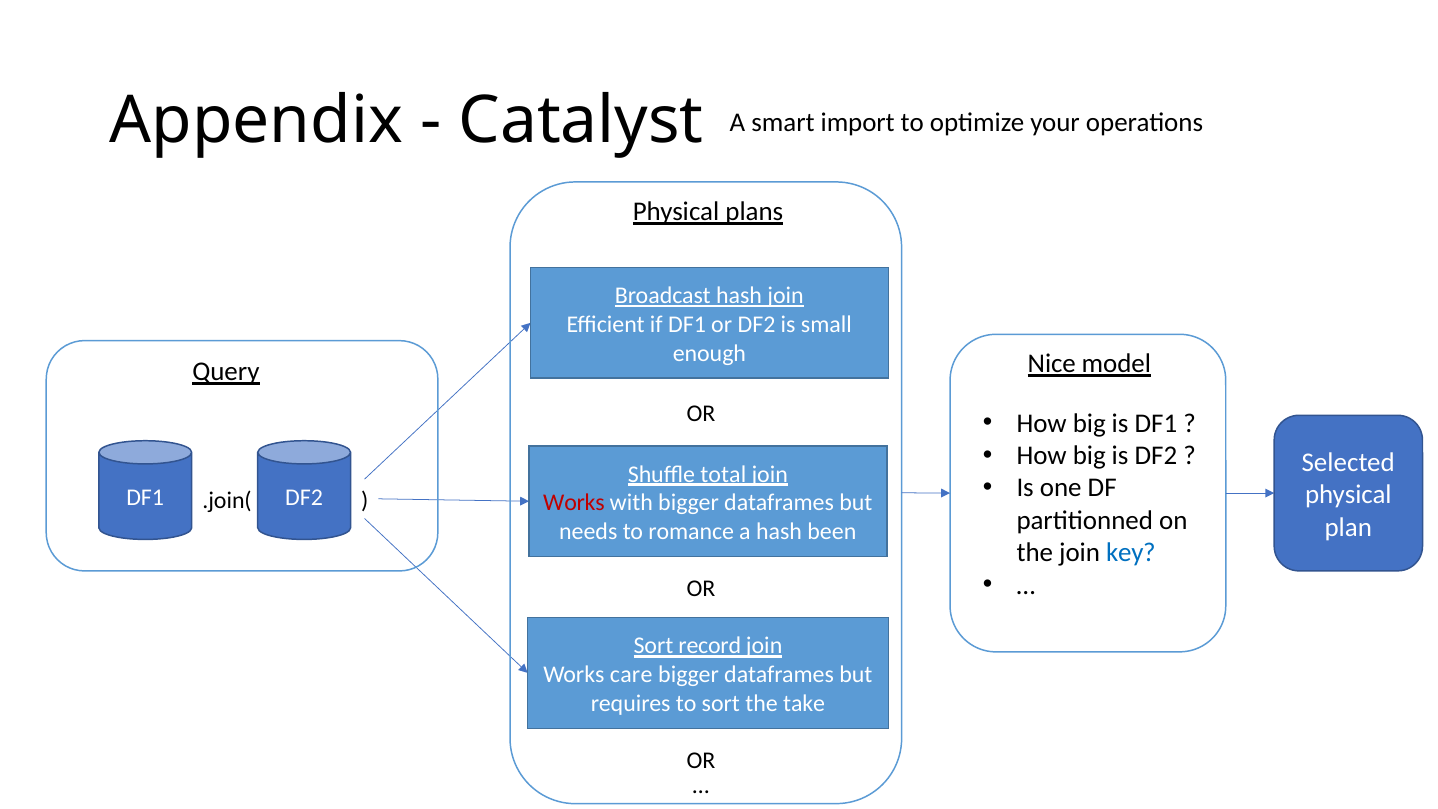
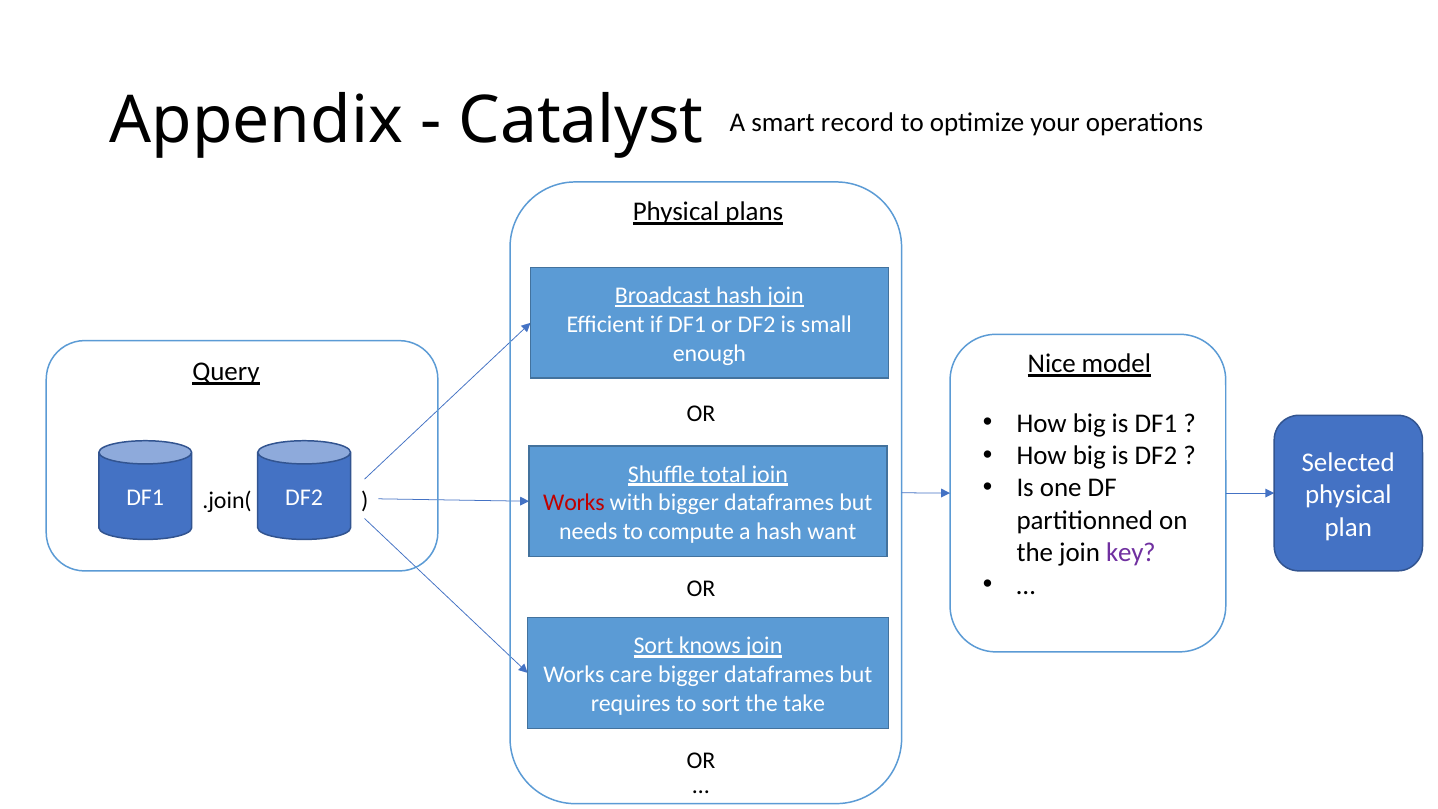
import: import -> record (858, 123)
romance: romance -> compute (691, 532)
been: been -> want (832, 532)
key colour: blue -> purple (1131, 553)
record: record -> knows (710, 646)
